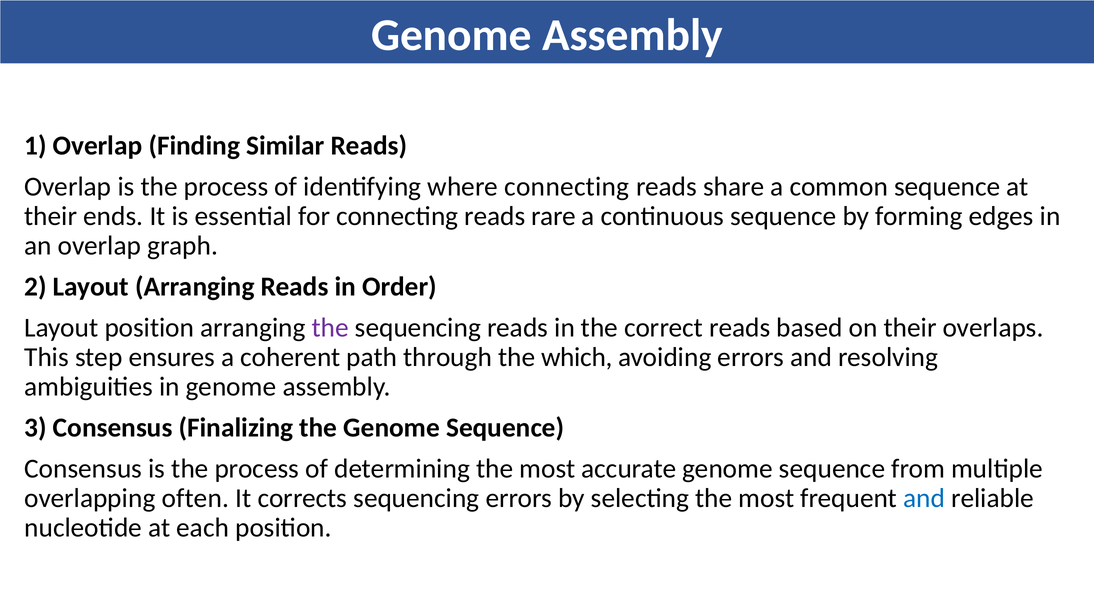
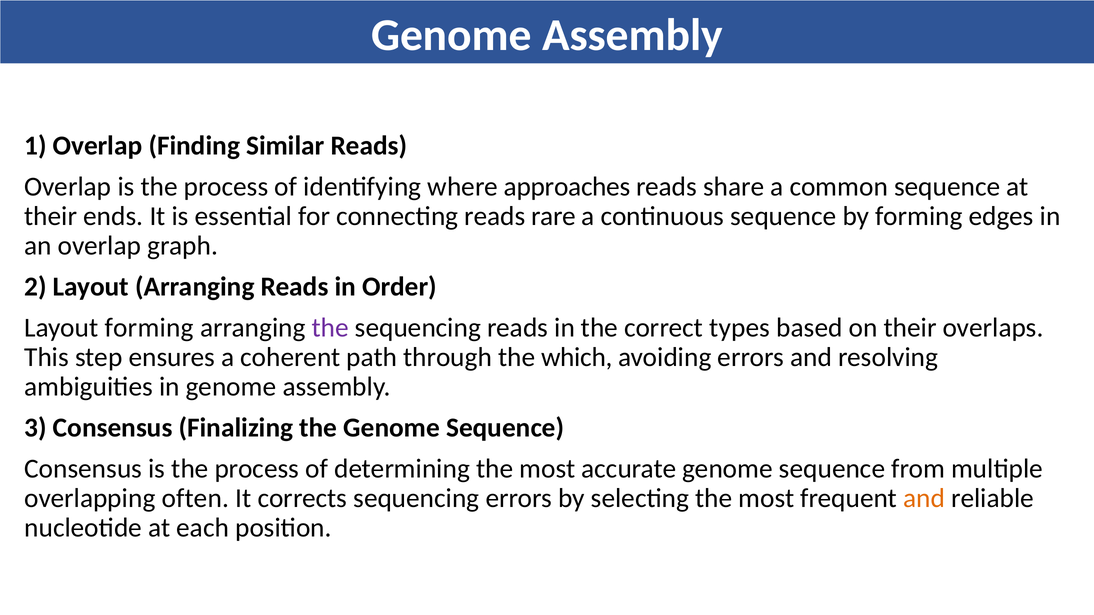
where connecting: connecting -> approaches (567, 187)
Layout position: position -> forming (149, 328)
correct reads: reads -> types (740, 328)
and colour: blue -> orange (924, 498)
